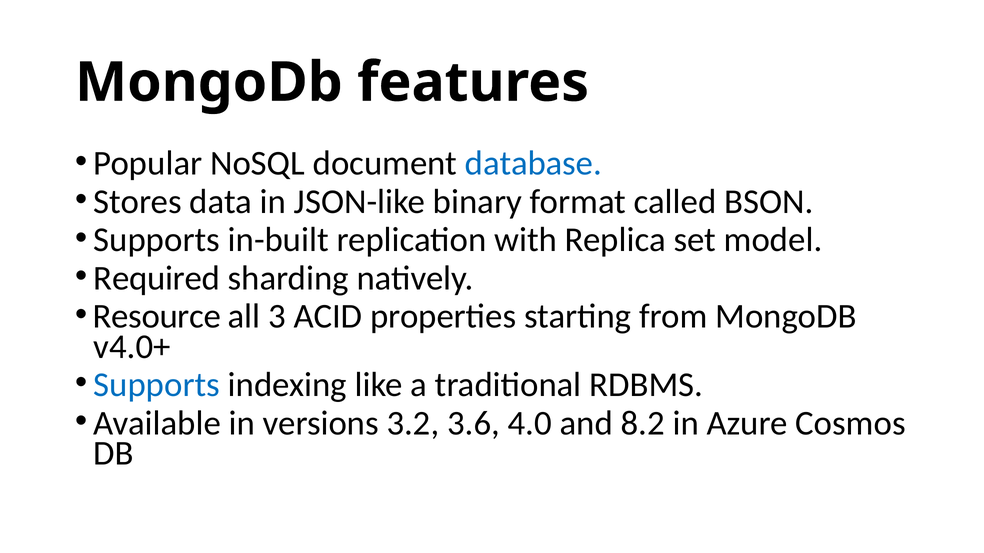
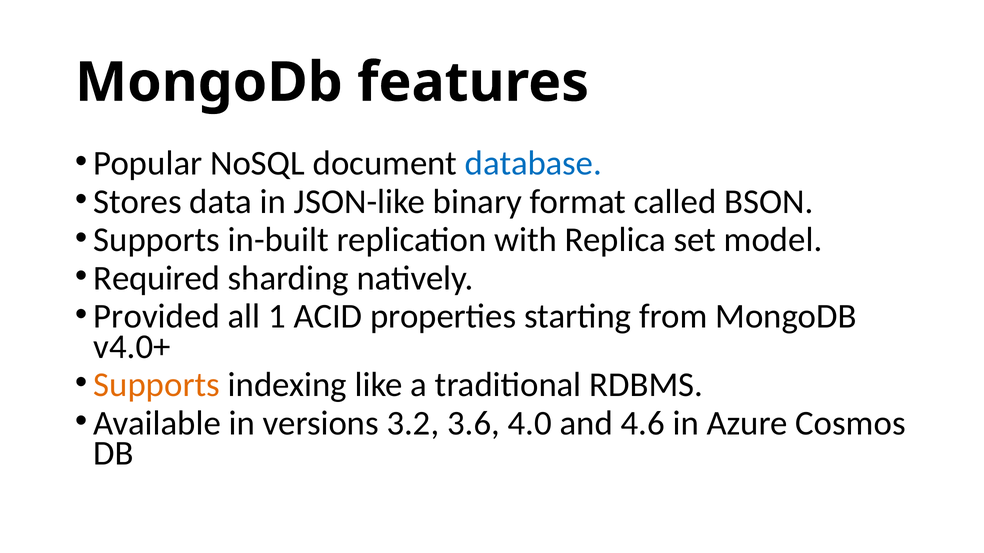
Resource: Resource -> Provided (157, 317)
3: 3 -> 1 (277, 317)
Supports colour: blue -> orange (157, 385)
8.2: 8.2 -> 4.6 (643, 423)
